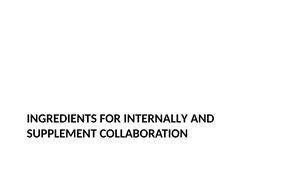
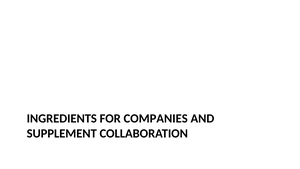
INTERNALLY: INTERNALLY -> COMPANIES (156, 118)
